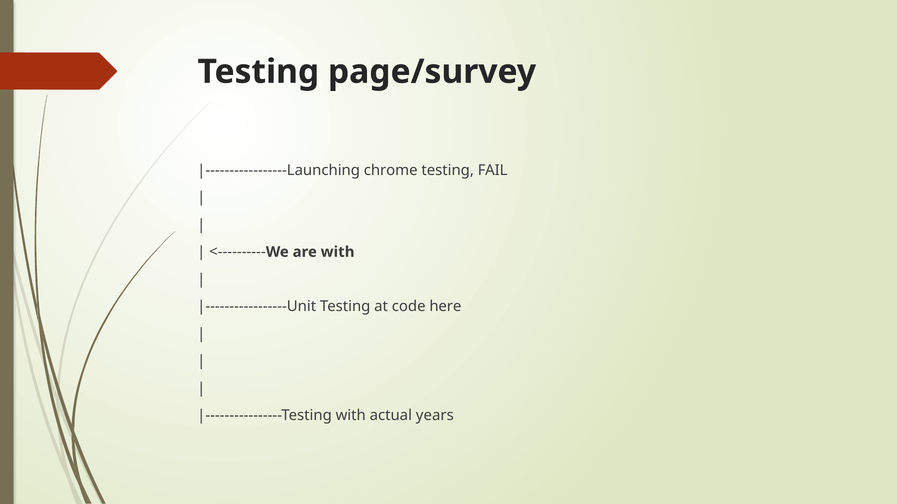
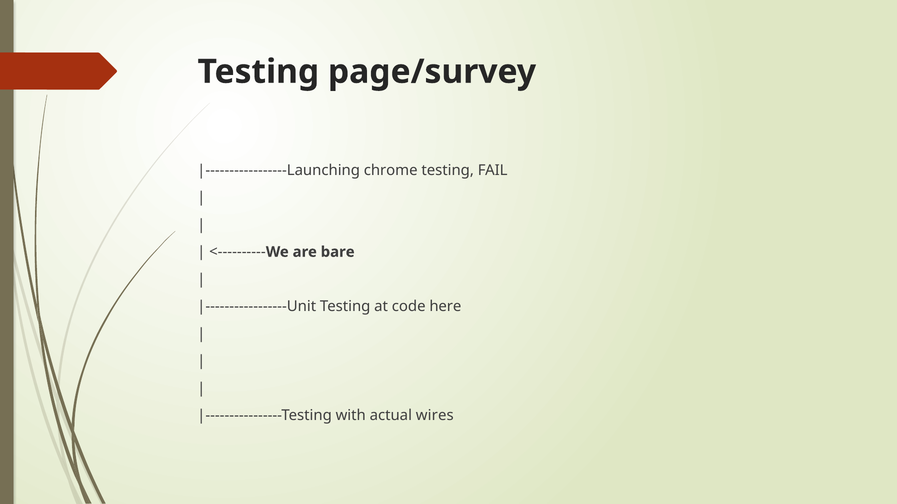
are with: with -> bare (338, 252)
years: years -> wires (435, 416)
